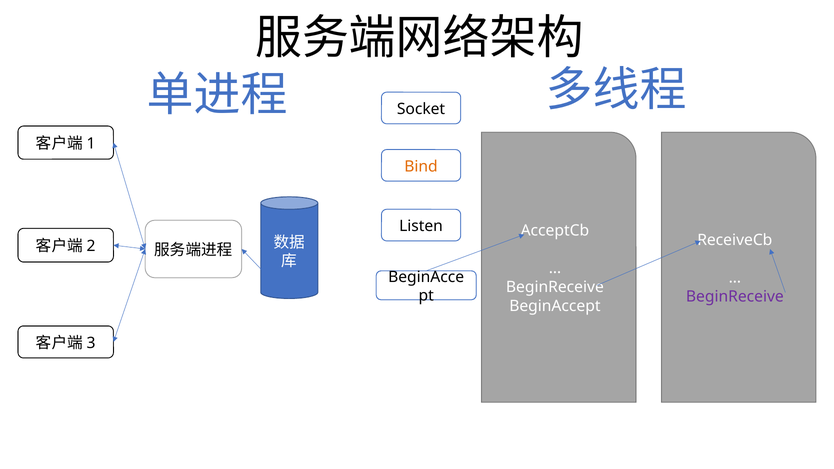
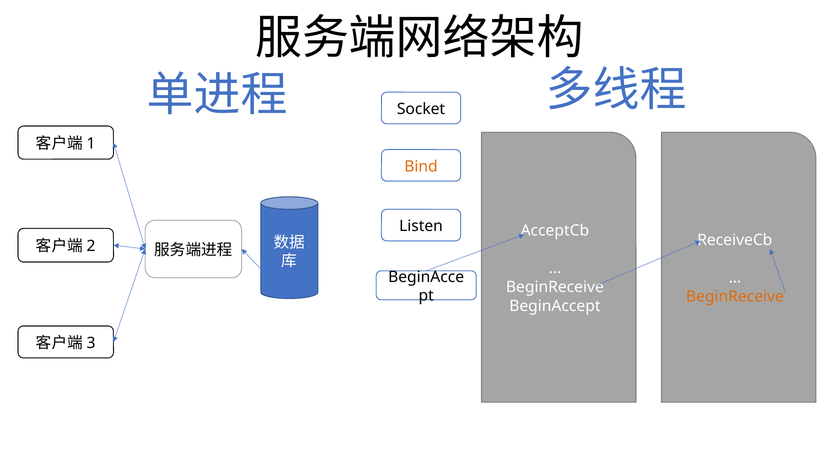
BeginReceive colour: purple -> orange (735, 297)
